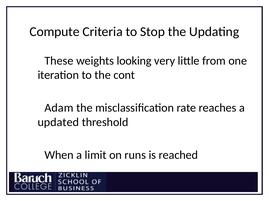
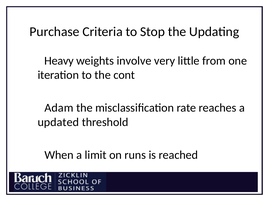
Compute: Compute -> Purchase (55, 32)
These: These -> Heavy (59, 61)
looking: looking -> involve (134, 61)
